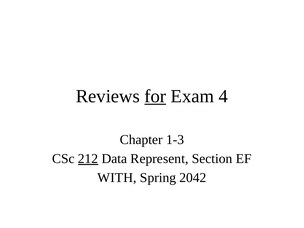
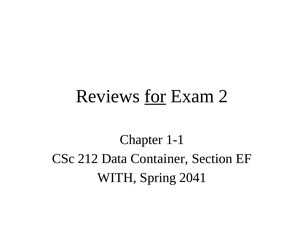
4: 4 -> 2 (223, 96)
1-3: 1-3 -> 1-1 (175, 140)
212 underline: present -> none (88, 159)
Represent: Represent -> Container (159, 159)
2042: 2042 -> 2041 (193, 178)
